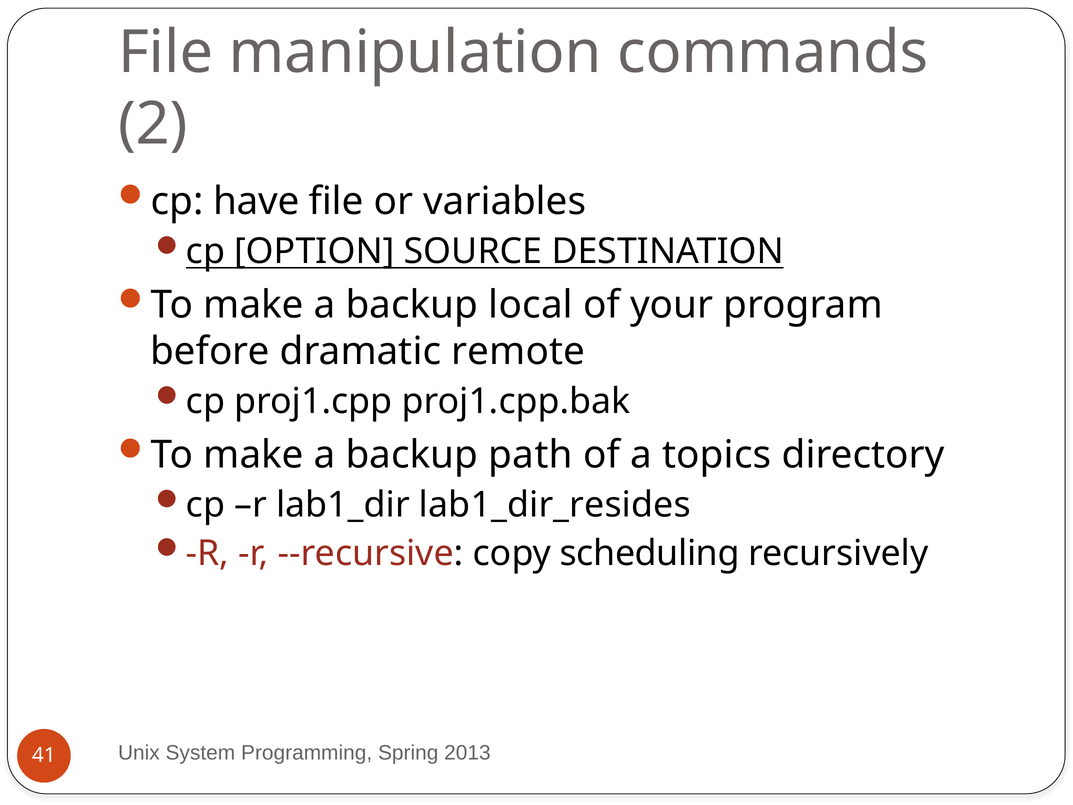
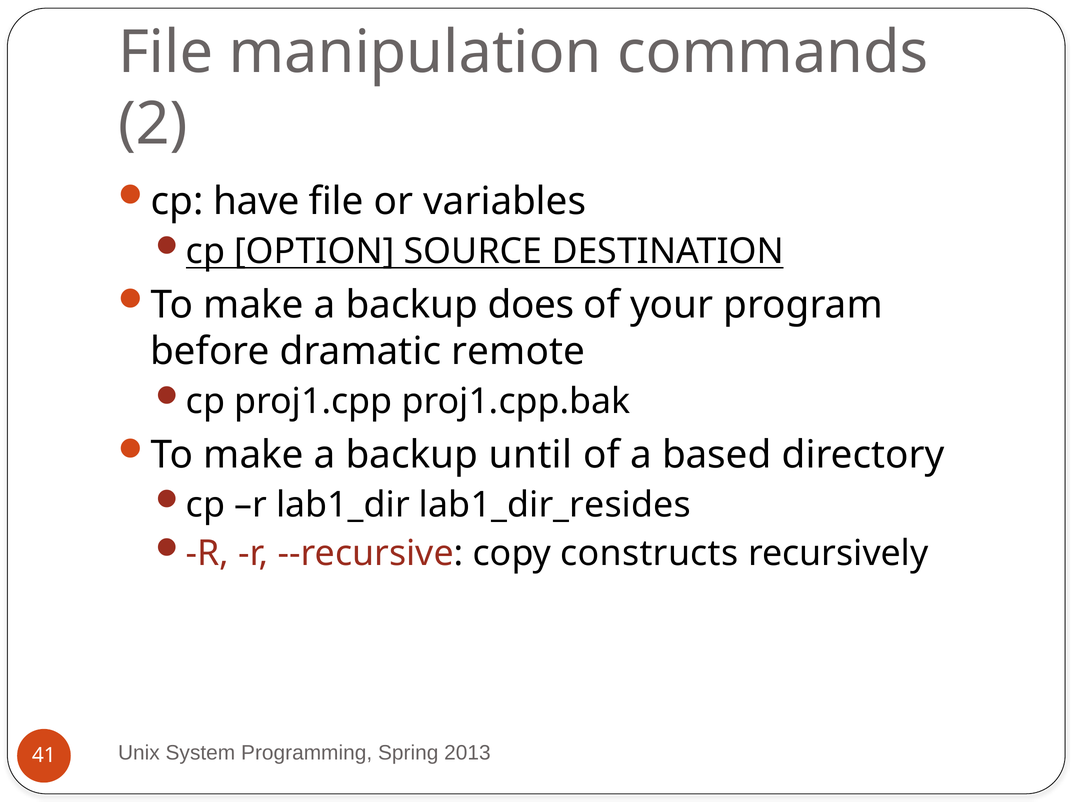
local: local -> does (531, 305)
path: path -> until (531, 455)
topics: topics -> based (717, 455)
scheduling: scheduling -> constructs (649, 553)
